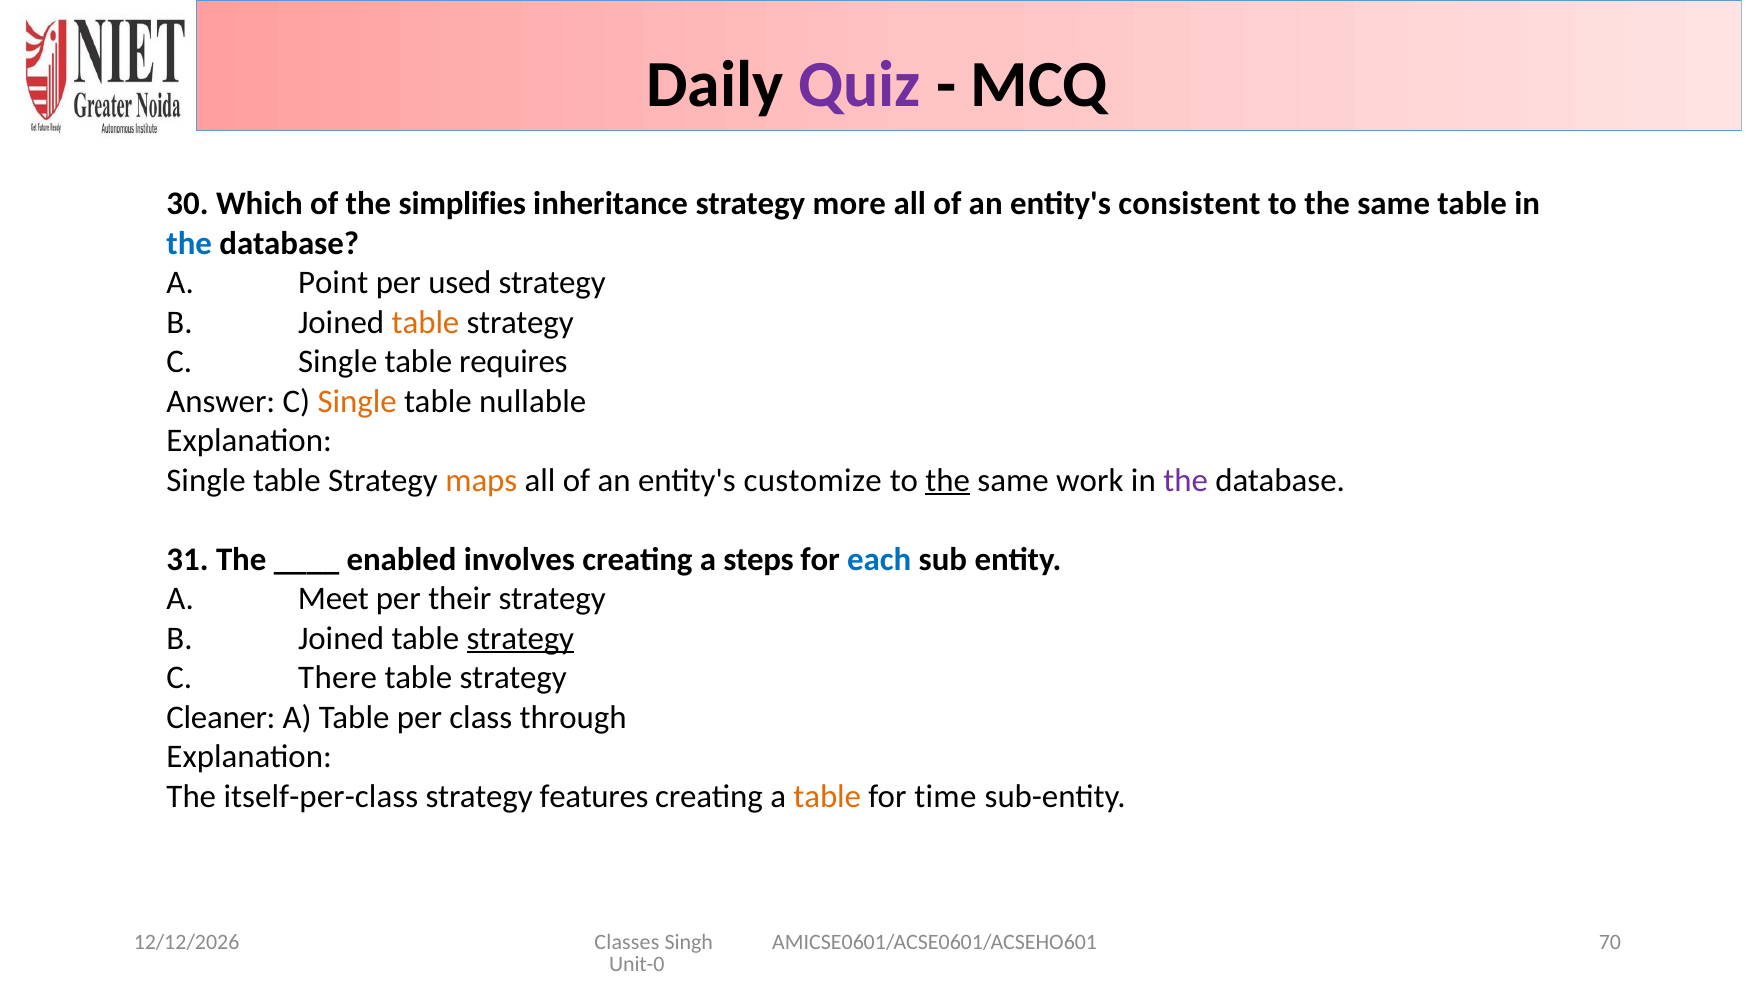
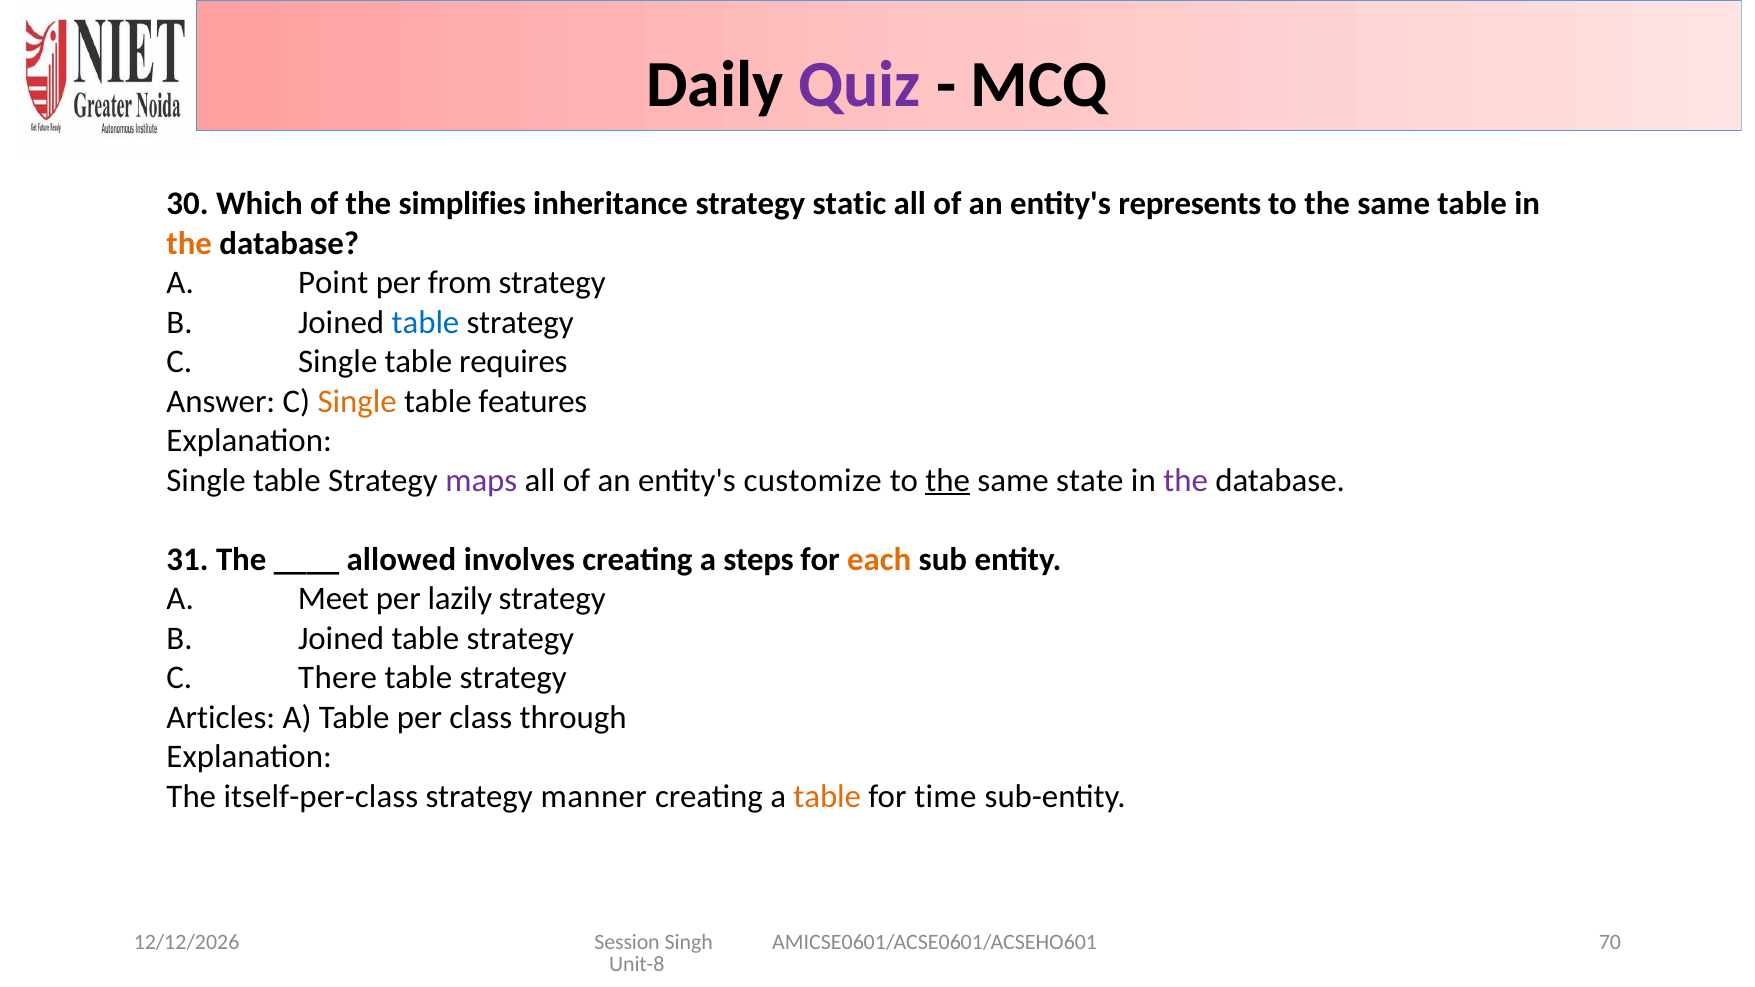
more: more -> static (849, 204)
consistent: consistent -> represents (1190, 204)
the colour: blue -> orange (189, 243)
used: used -> from (460, 283)
table colour: orange -> blue (426, 322)
nullable: nullable -> features (533, 401)
maps colour: orange -> purple (481, 480)
work: work -> state (1090, 480)
enabled: enabled -> allowed (401, 559)
each colour: blue -> orange (879, 559)
their: their -> lazily (460, 599)
strategy underline: present -> none (520, 638)
Cleaner: Cleaner -> Articles (221, 717)
features: features -> manner (594, 796)
Classes: Classes -> Session (627, 943)
Unit-0: Unit-0 -> Unit-8 (637, 964)
